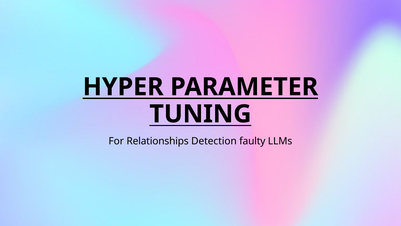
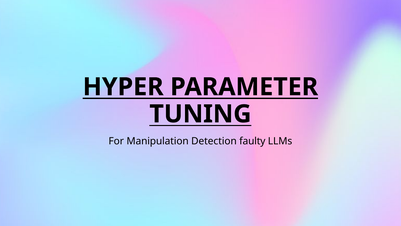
Relationships: Relationships -> Manipulation (158, 141)
